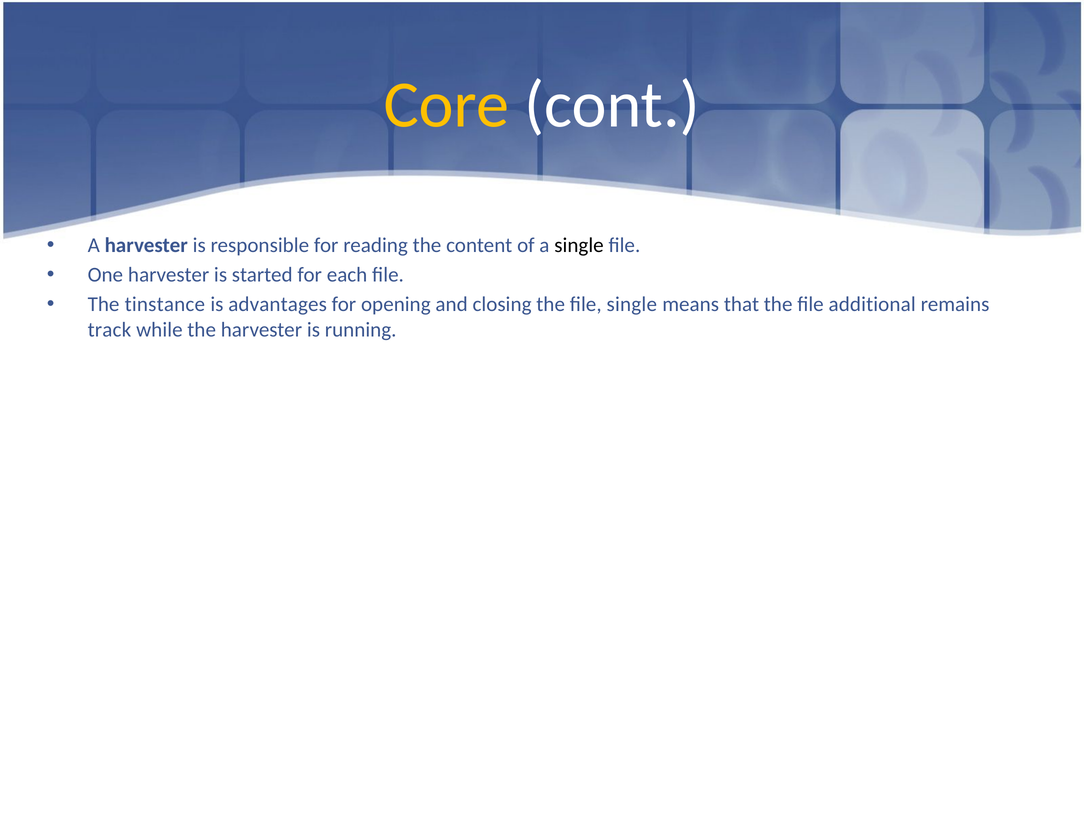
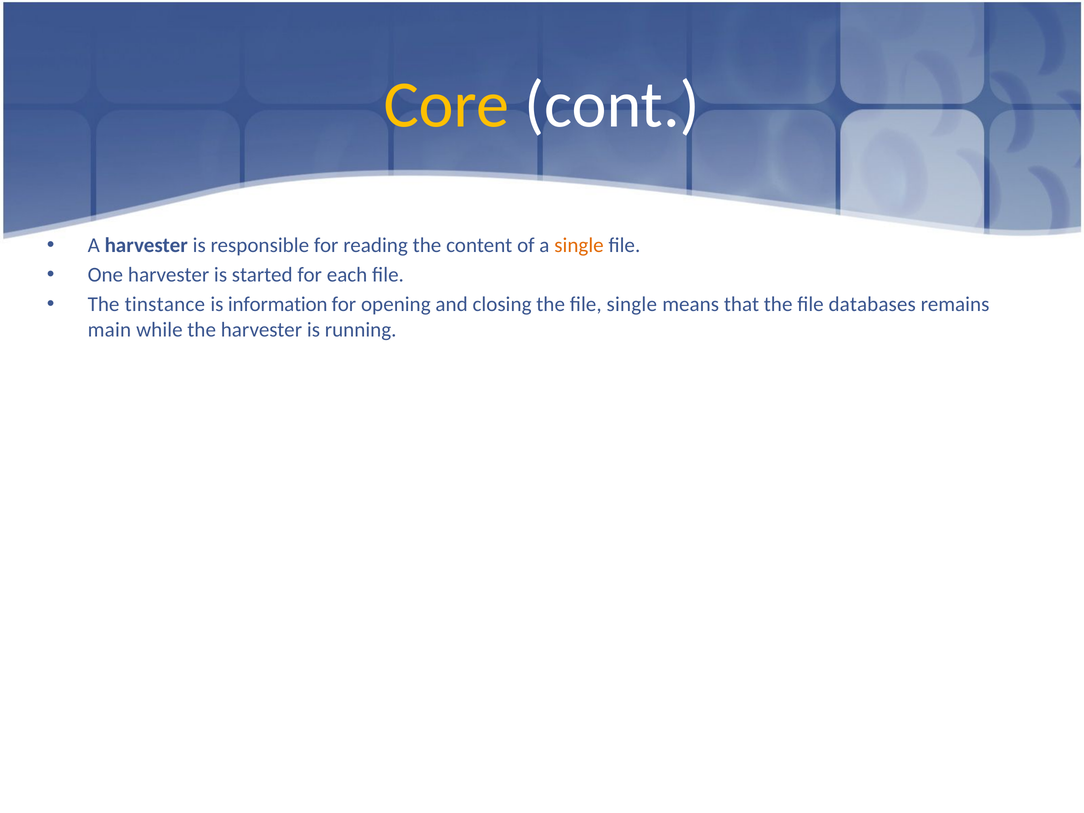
single colour: black -> orange (579, 245)
advantages: advantages -> information (278, 304)
additional: additional -> databases (872, 304)
track: track -> main (109, 330)
